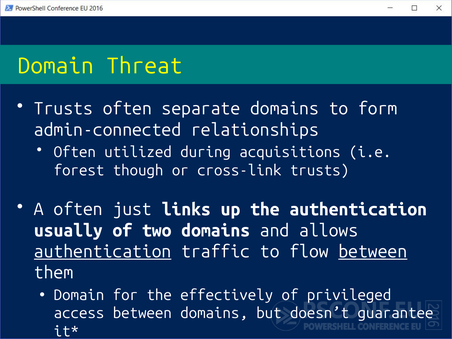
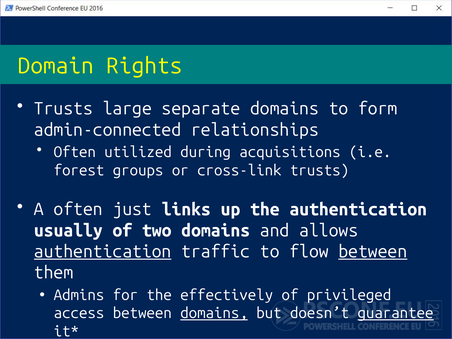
Threat: Threat -> Rights (144, 66)
Trusts often: often -> large (127, 109)
though: though -> groups (138, 170)
Domain: Domain -> Admins (79, 295)
domains underline: none -> present (214, 313)
guarantee underline: none -> present (396, 313)
